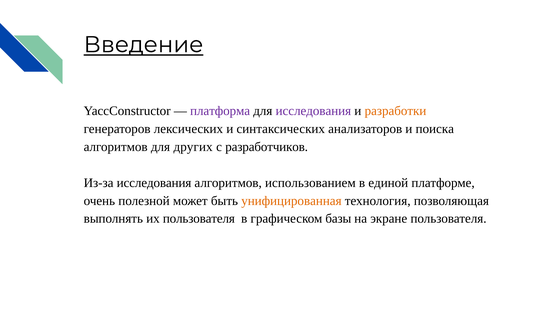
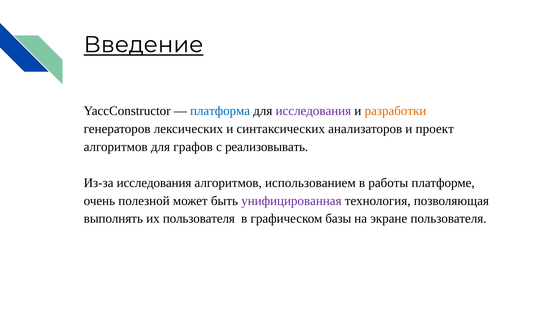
платформа colour: purple -> blue (220, 111)
поиска: поиска -> проект (435, 129)
других: других -> графов (193, 147)
разработчиков: разработчиков -> реализовывать (267, 147)
единой: единой -> работы (388, 183)
унифицированная colour: orange -> purple (291, 201)
